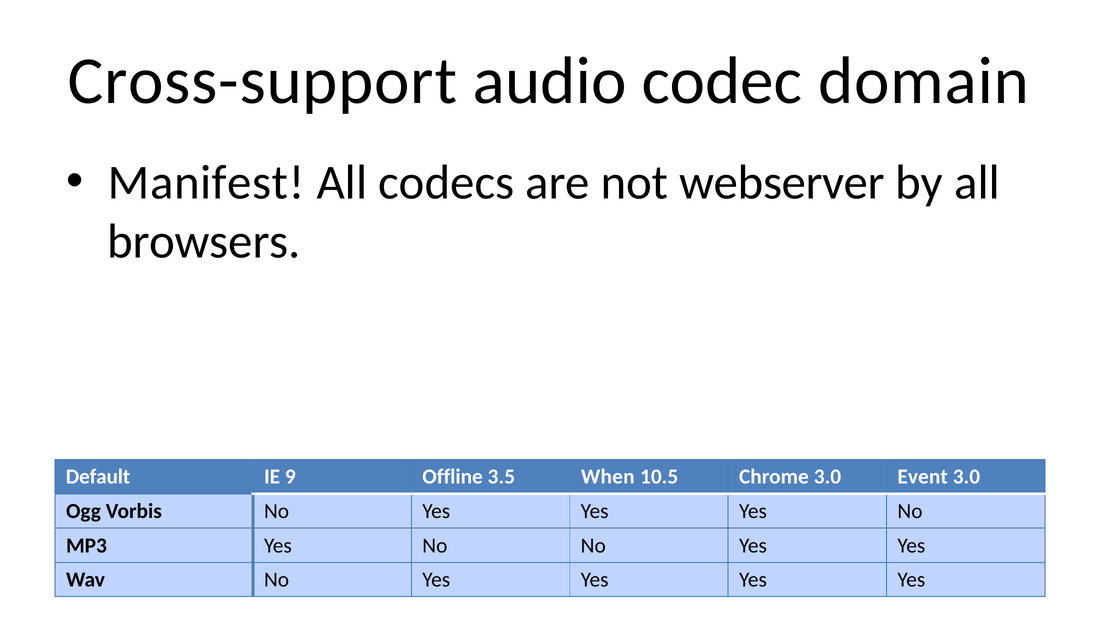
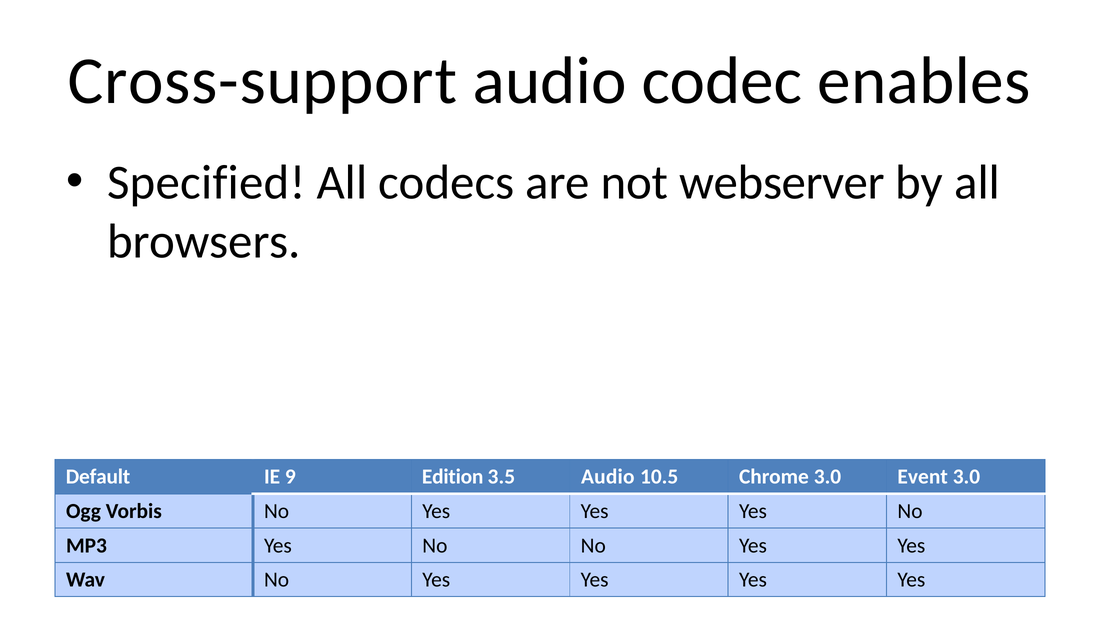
domain: domain -> enables (924, 81)
Manifest: Manifest -> Specified (206, 183)
Offline: Offline -> Edition (453, 477)
3.5 When: When -> Audio (608, 477)
